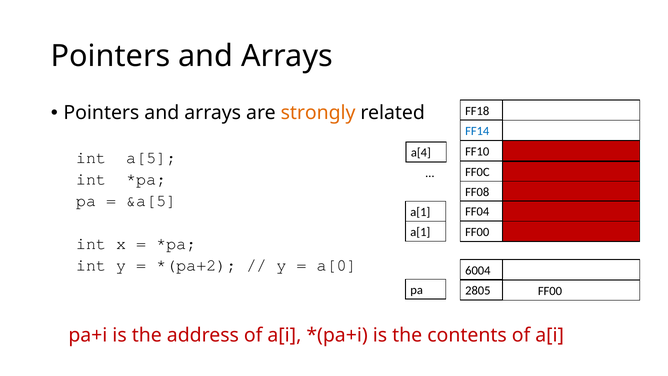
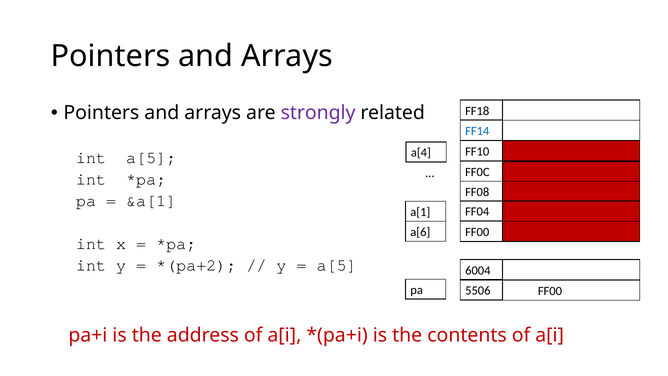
strongly colour: orange -> purple (318, 113)
&a[5: &a[5 -> &a[1 (151, 200)
a[1: a[1 -> a[6 (420, 232)
a[0: a[0 -> a[5 (337, 265)
2805: 2805 -> 5506 (478, 291)
